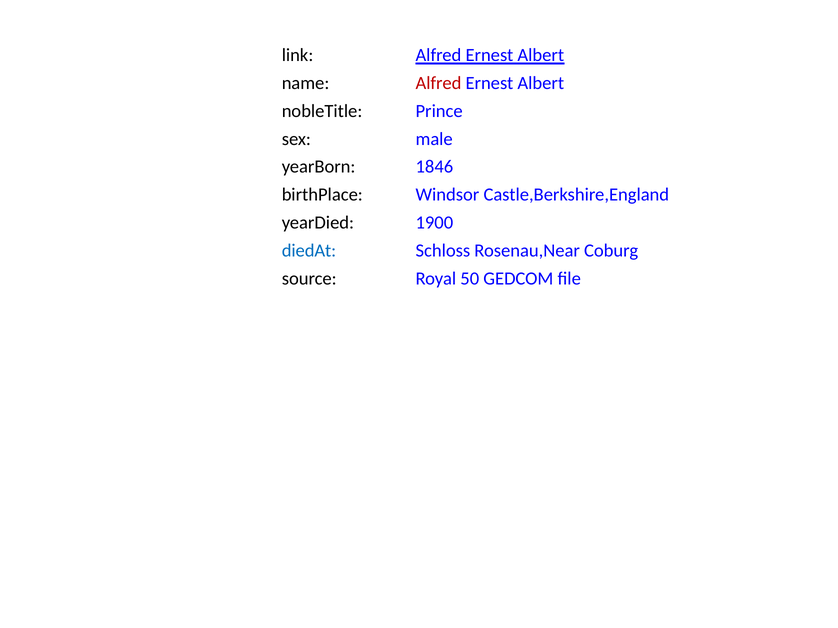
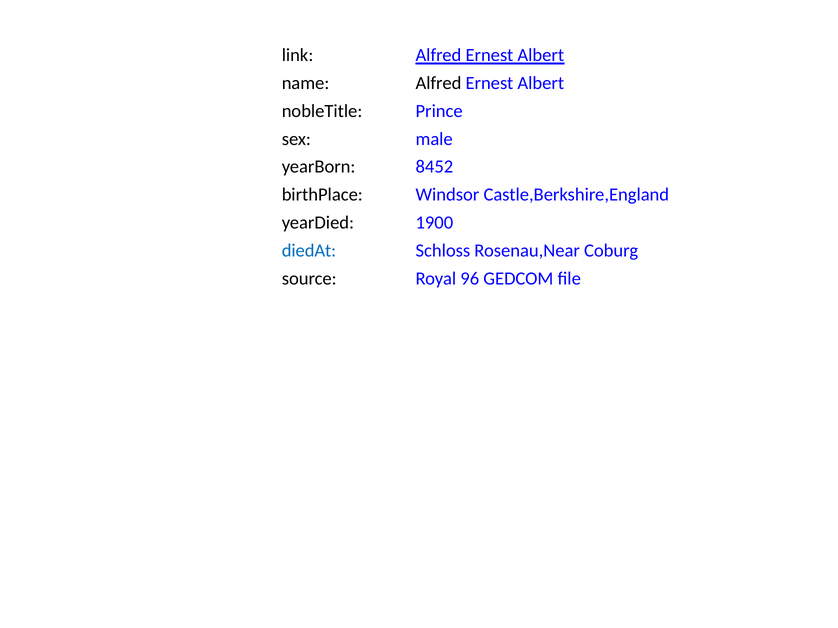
Alfred colour: red -> black (438, 83)
1846: 1846 -> 8452 (434, 167)
50: 50 -> 96 (470, 279)
